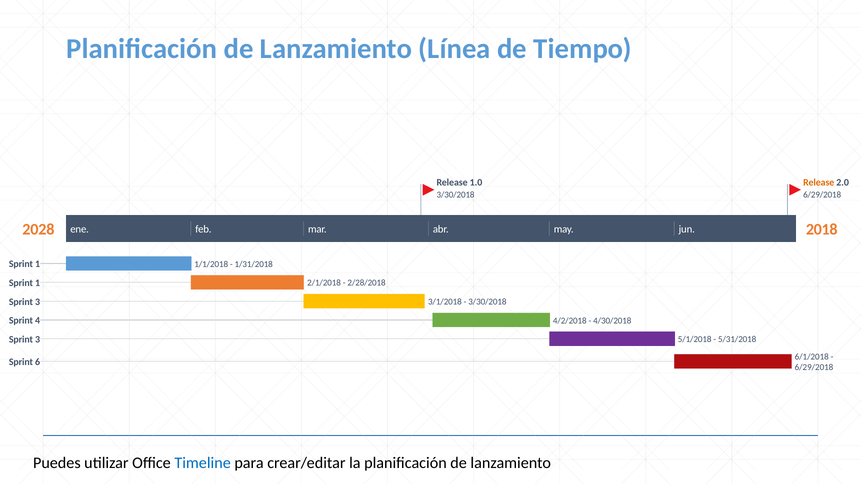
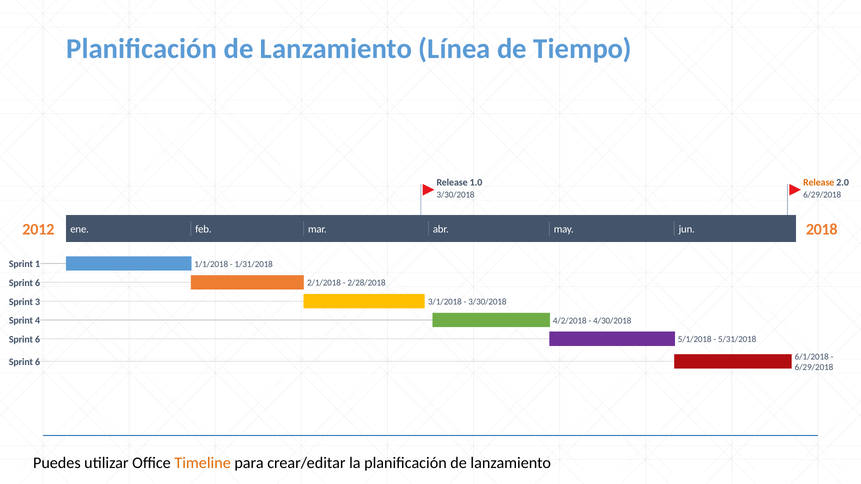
2028: 2028 -> 2012 (38, 230)
1: 1 -> 6 (38, 283)
3: 3 -> 6 (38, 340)
Timeline colour: blue -> orange (203, 463)
